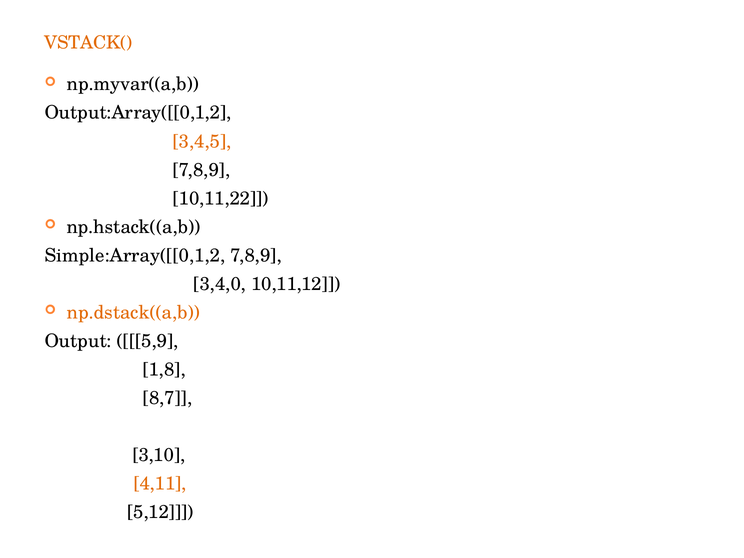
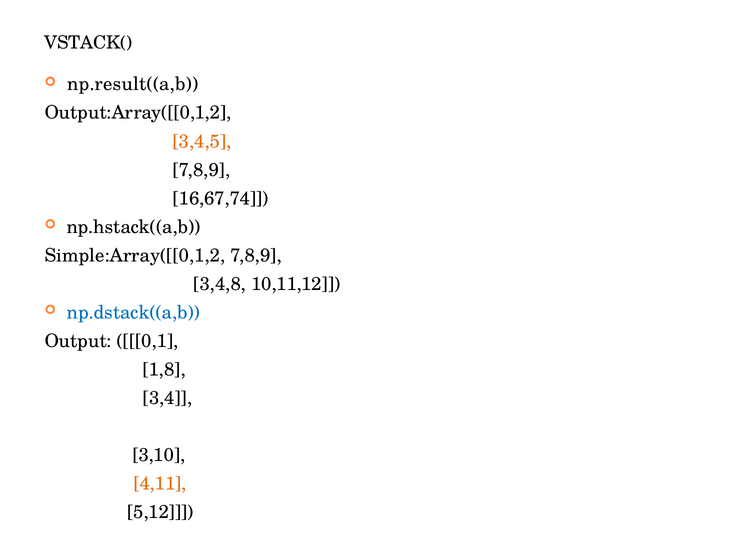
VSTACK( colour: orange -> black (88, 43)
np.myvar((a,b: np.myvar((a,b -> np.result((a,b (133, 84)
10,11,22: 10,11,22 -> 16,67,74 (221, 198)
3,4,0: 3,4,0 -> 3,4,8 (220, 284)
np.dstack((a,b colour: orange -> blue (133, 313)
5,9: 5,9 -> 0,1 (148, 341)
8,7: 8,7 -> 3,4 (168, 398)
